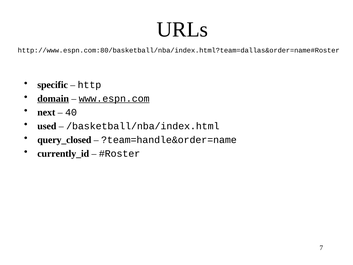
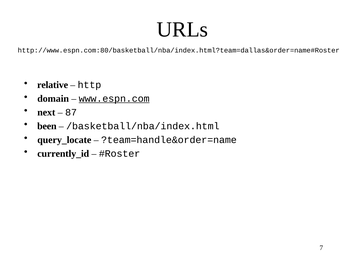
specific: specific -> relative (53, 85)
domain underline: present -> none (53, 99)
40: 40 -> 87 (71, 112)
used: used -> been (47, 126)
query_closed: query_closed -> query_locate (64, 140)
